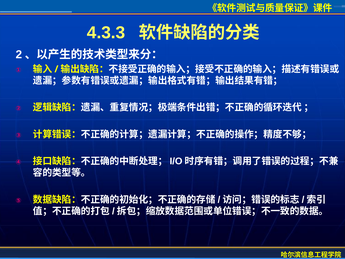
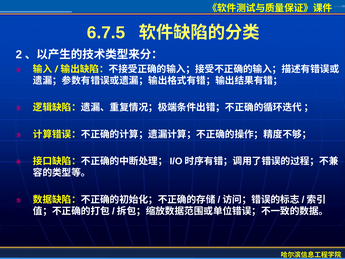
4.3.3: 4.3.3 -> 6.7.5 (106, 33)
